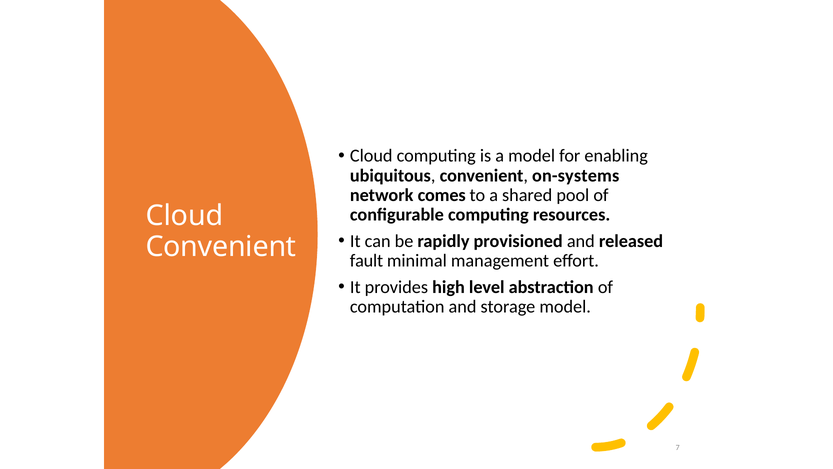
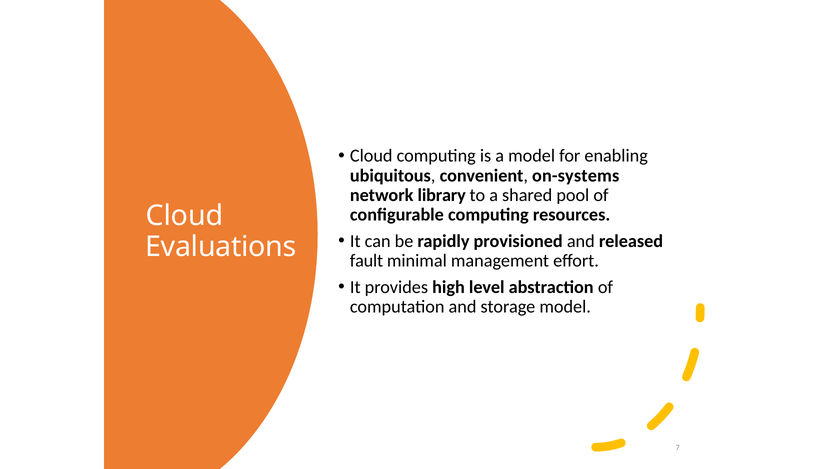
comes: comes -> library (442, 195)
Convenient: Convenient -> Evaluations (221, 246)
